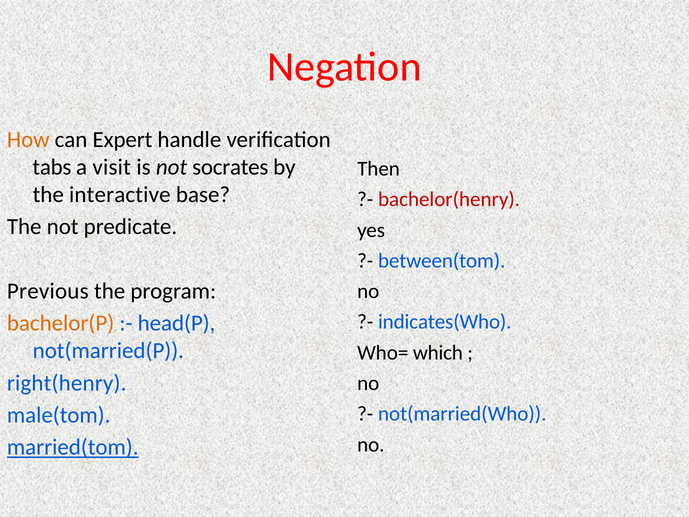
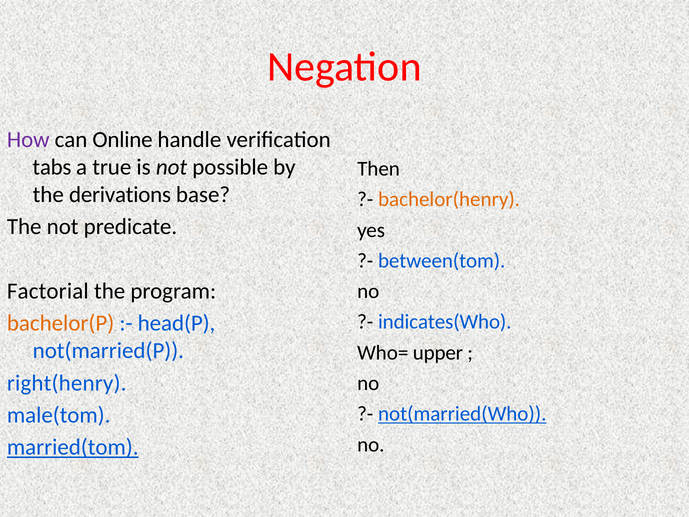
How colour: orange -> purple (28, 139)
Expert: Expert -> Online (123, 139)
visit: visit -> true (112, 167)
socrates: socrates -> possible (230, 167)
interactive: interactive -> derivations (120, 195)
bachelor(henry colour: red -> orange (449, 199)
Previous: Previous -> Factorial (48, 291)
which: which -> upper (438, 353)
not(married(Who underline: none -> present (462, 414)
